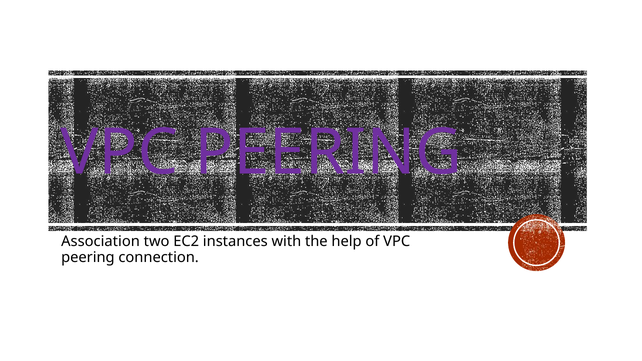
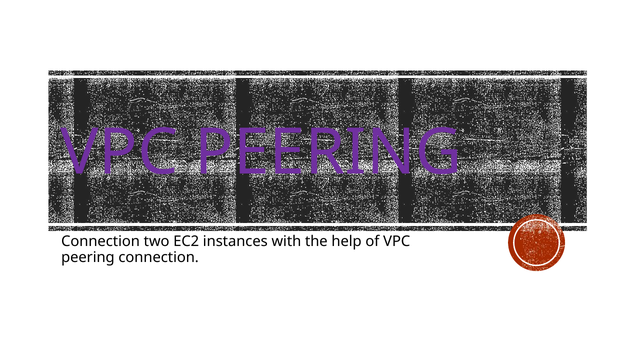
Association: Association -> Connection (101, 241)
